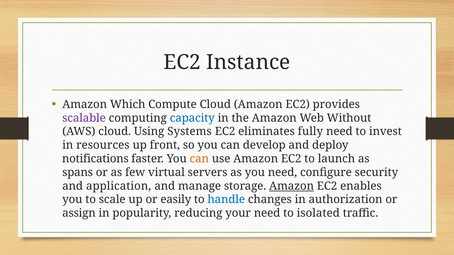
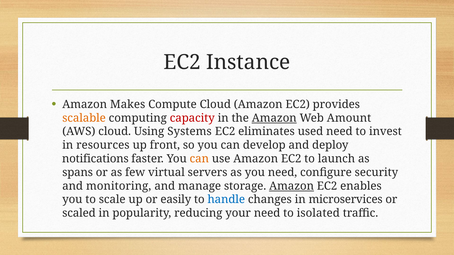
Which: Which -> Makes (128, 105)
scalable colour: purple -> orange (84, 118)
capacity colour: blue -> red (192, 118)
Amazon underline: none -> present (274, 118)
Without: Without -> Amount (349, 118)
fully: fully -> used (310, 132)
application: application -> monitoring (119, 186)
authorization: authorization -> microservices (346, 200)
assign: assign -> scaled (79, 213)
